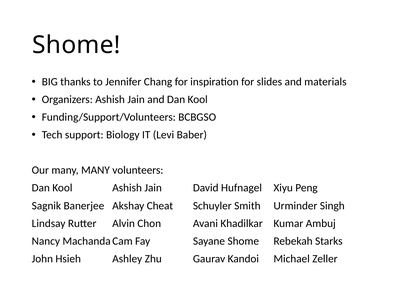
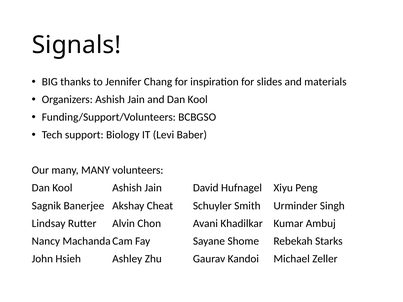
Shome: Shome -> Signals (76, 45)
